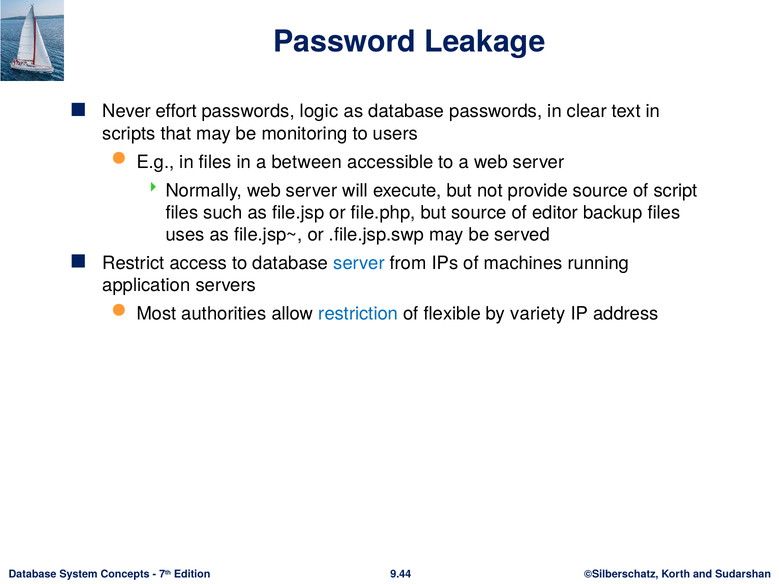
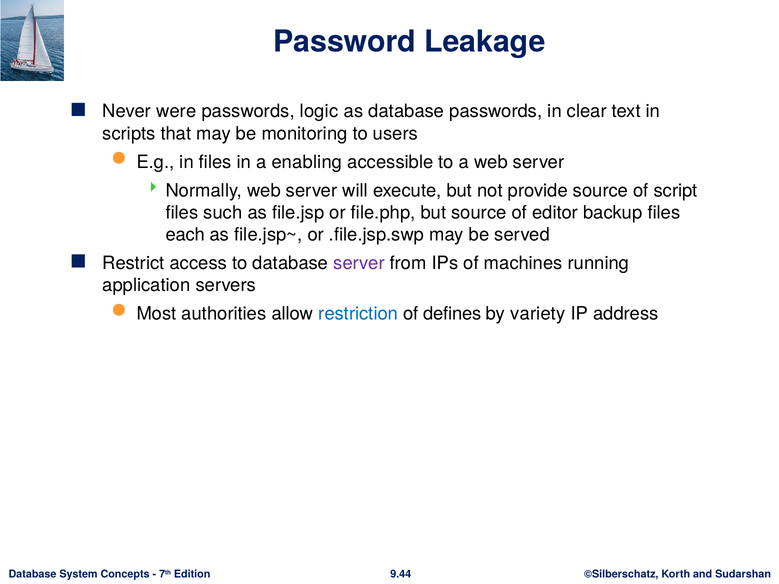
effort: effort -> were (176, 111)
between: between -> enabling (307, 162)
uses: uses -> each (185, 235)
server colour: blue -> purple (359, 263)
flexible: flexible -> defines (452, 314)
